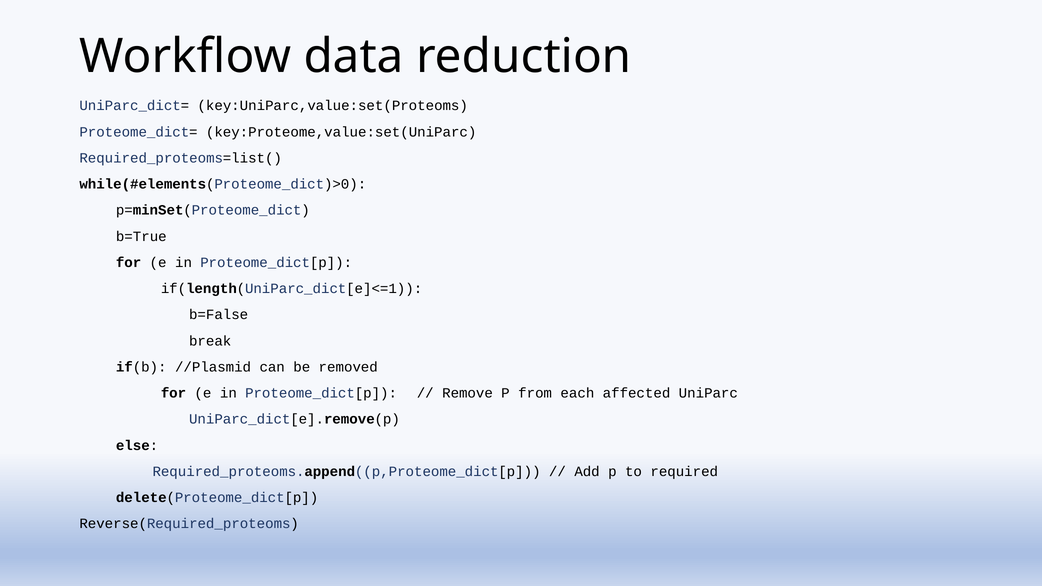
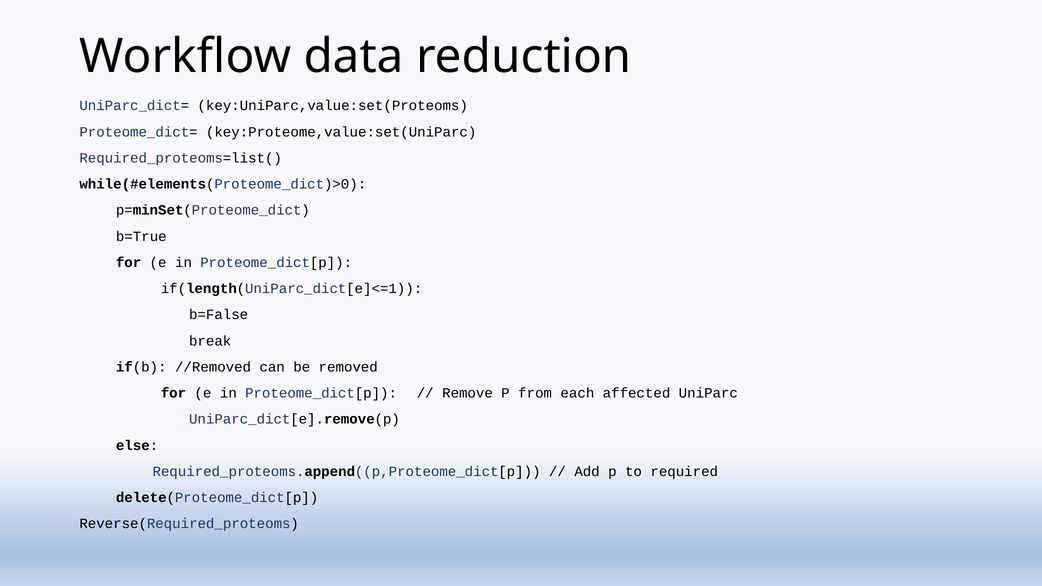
//Plasmid: //Plasmid -> //Removed (213, 367)
